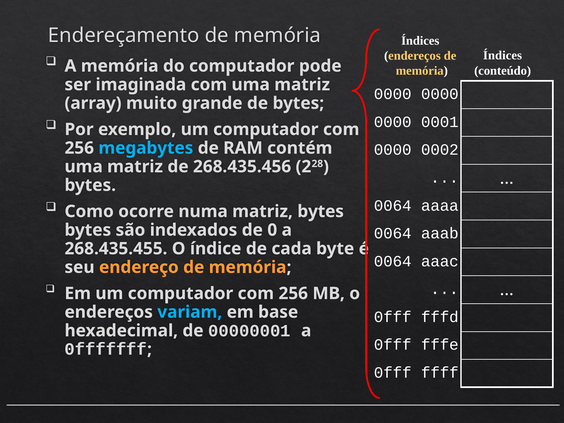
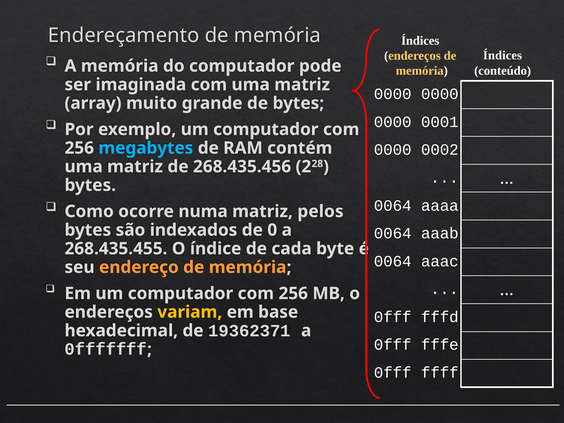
matriz bytes: bytes -> pelos (320, 211)
variam colour: light blue -> yellow (190, 312)
00000001: 00000001 -> 19362371 (249, 331)
